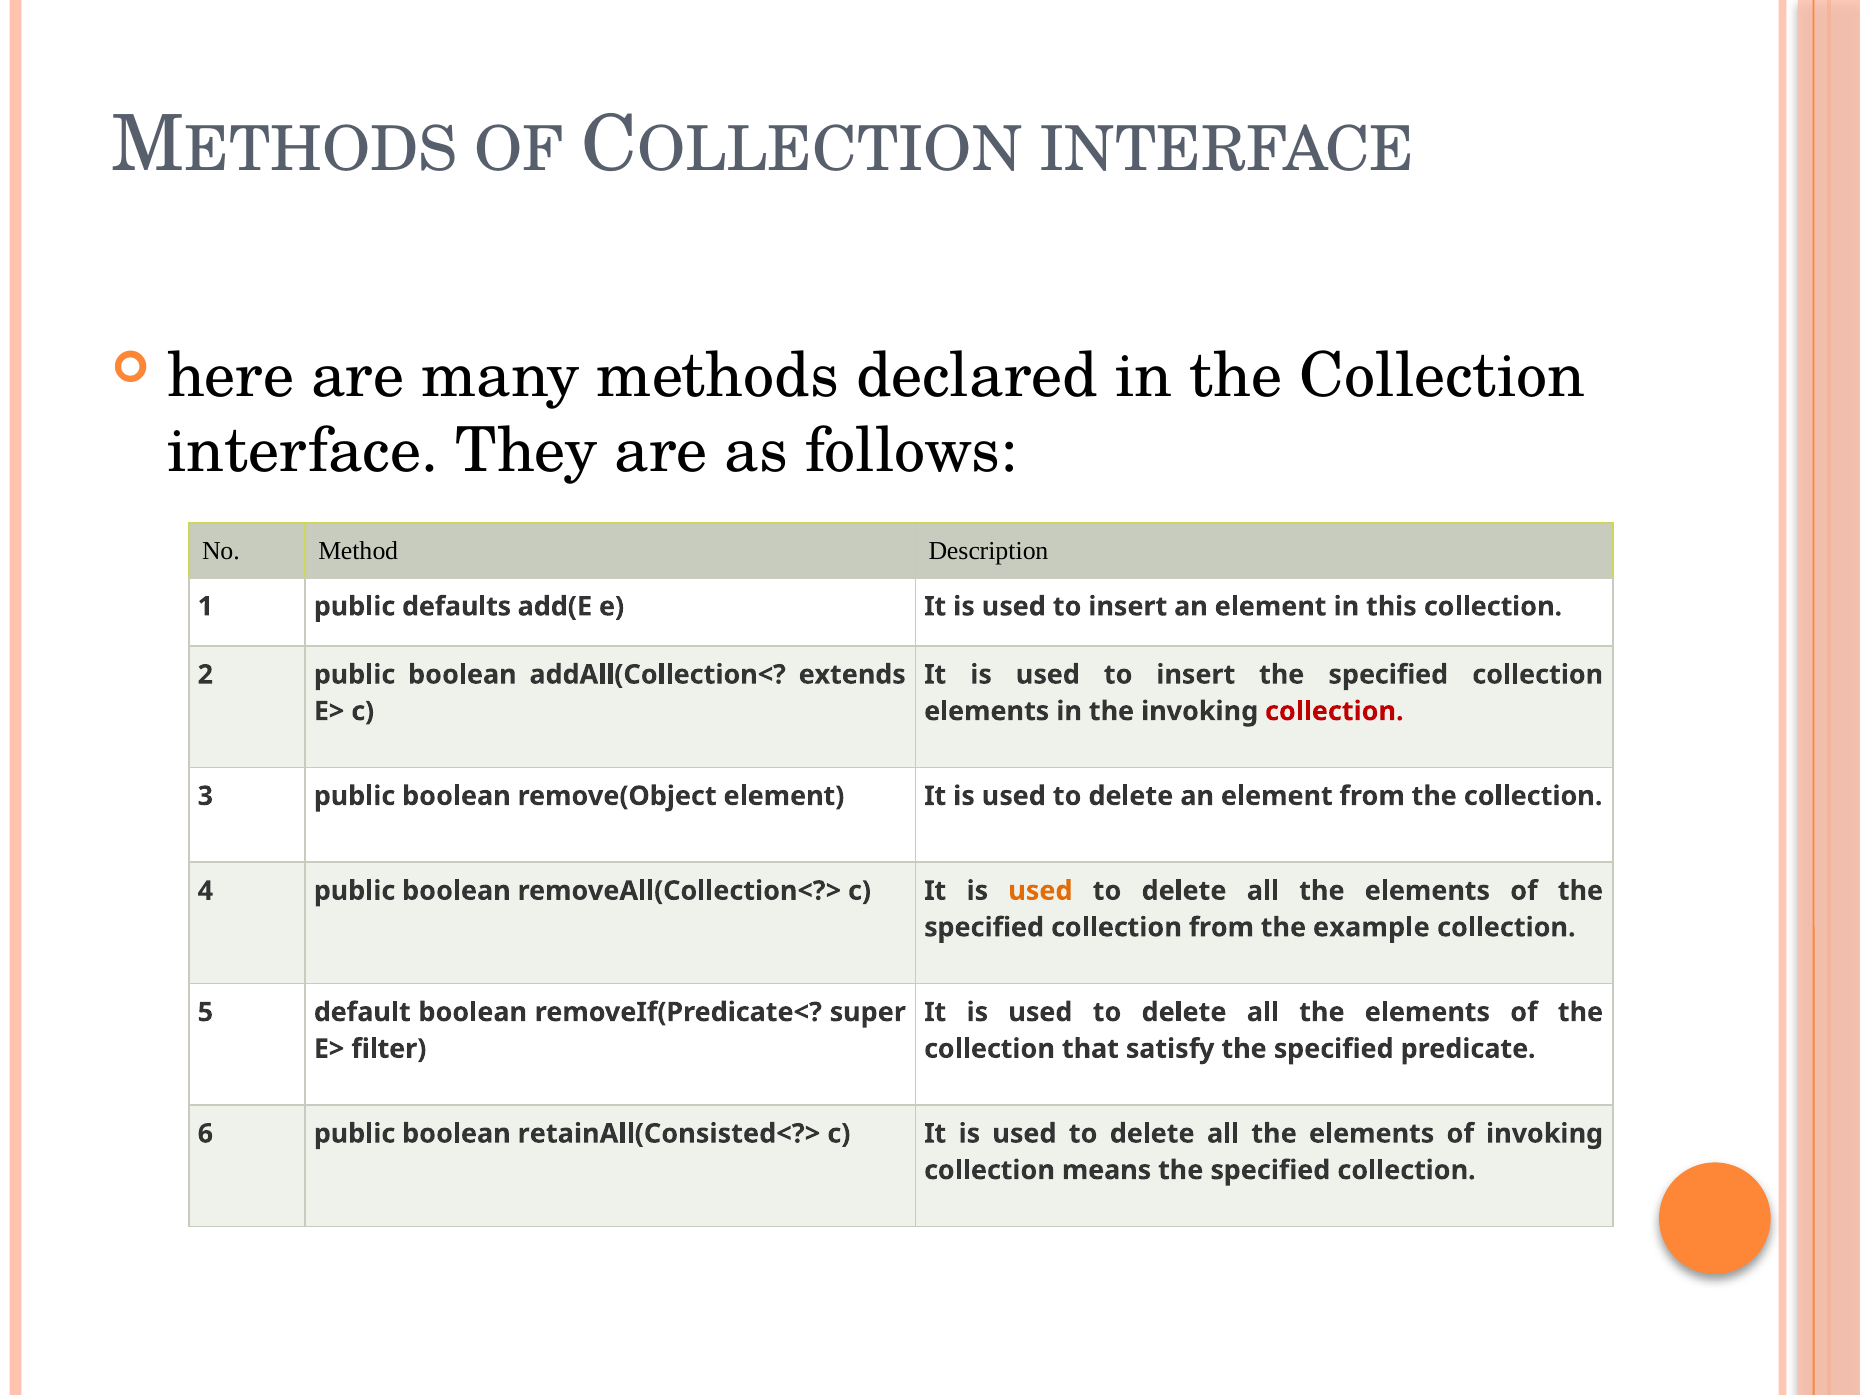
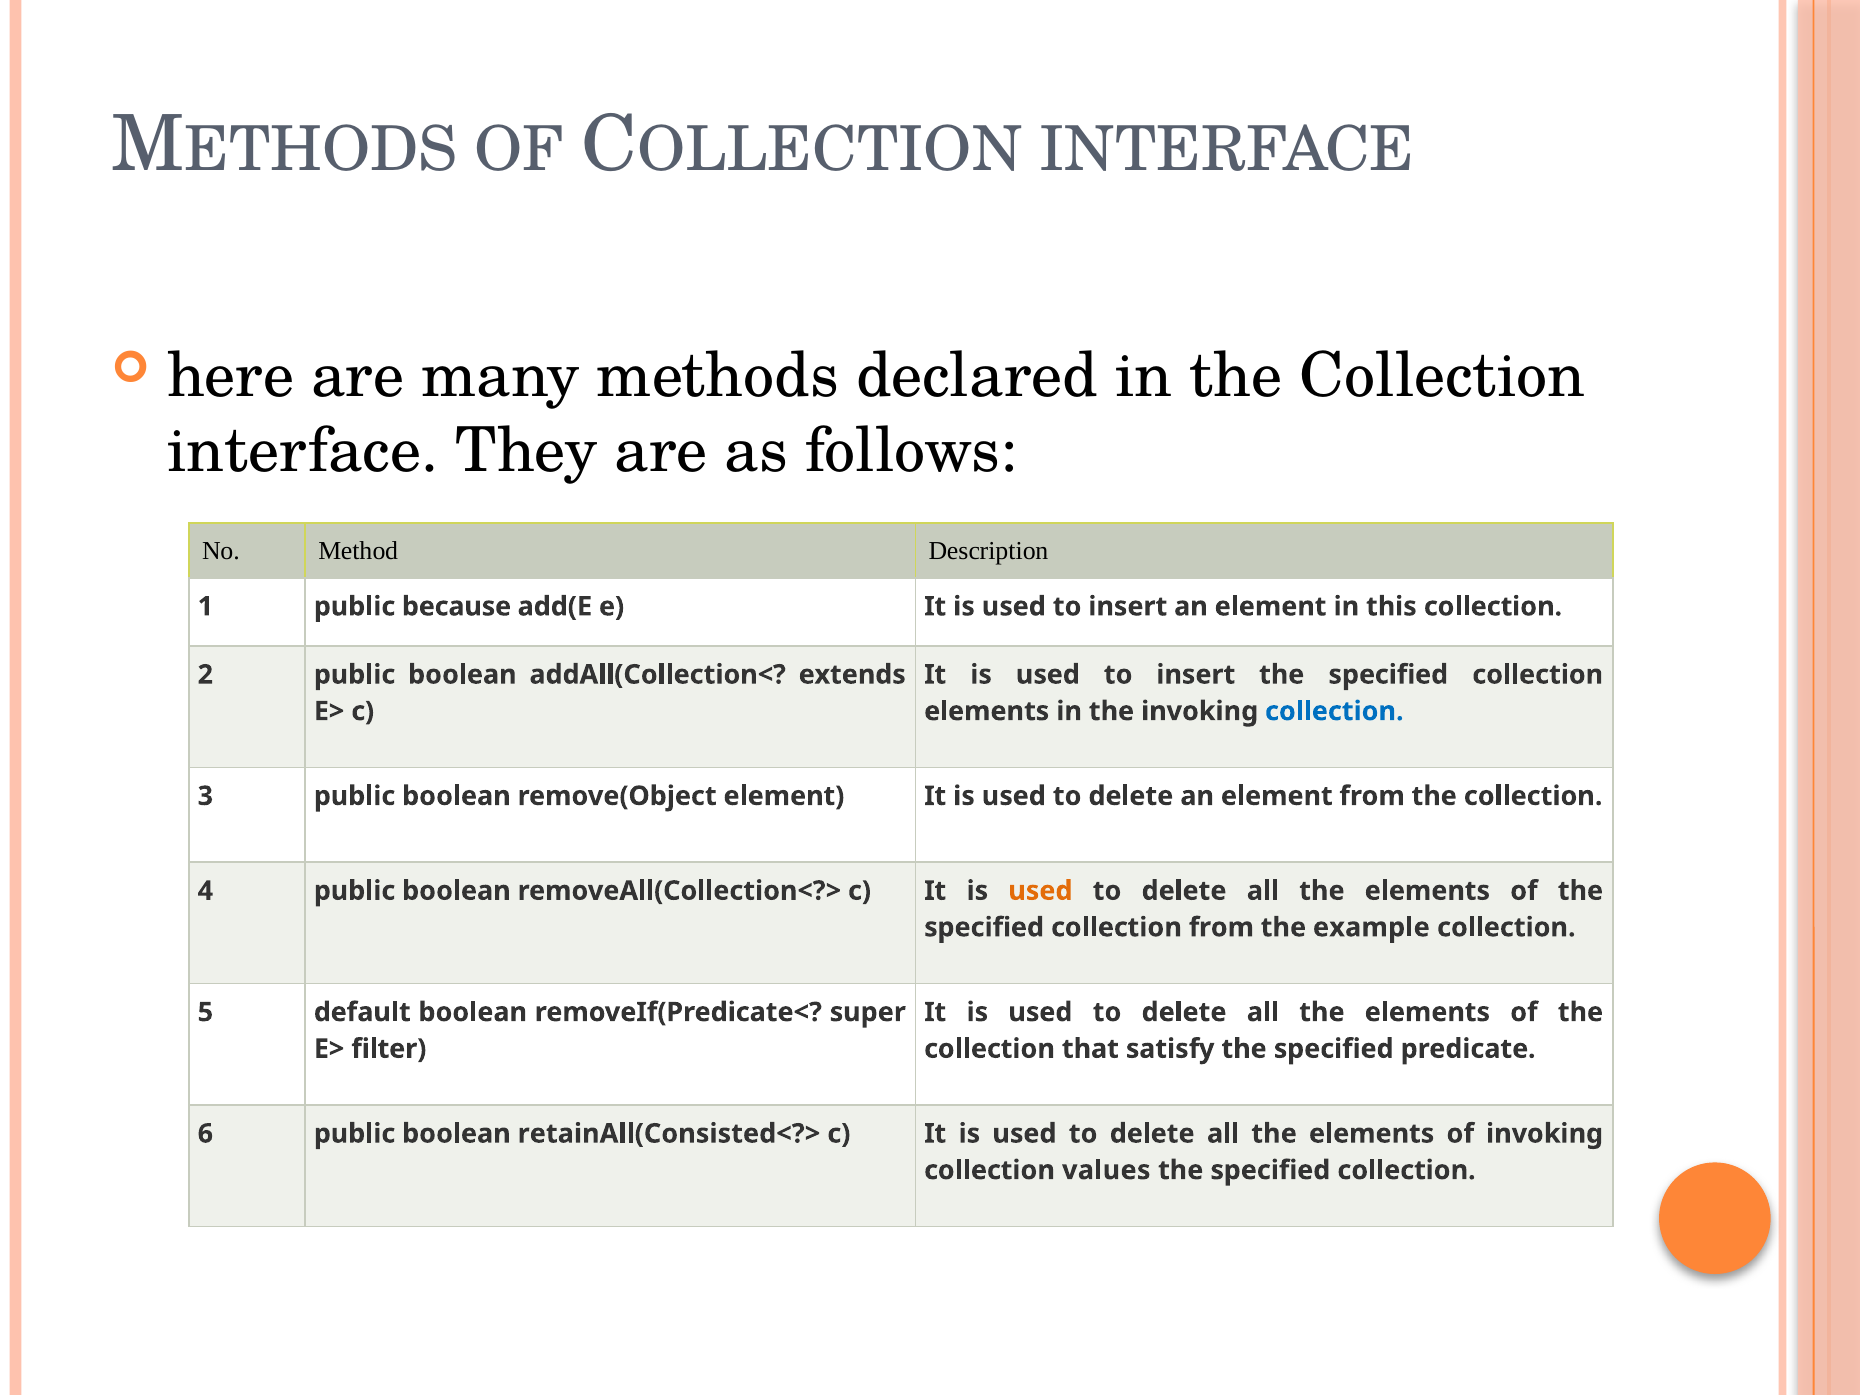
defaults: defaults -> because (457, 607)
collection colour: red -> blue (1334, 711)
means: means -> values (1106, 1170)
